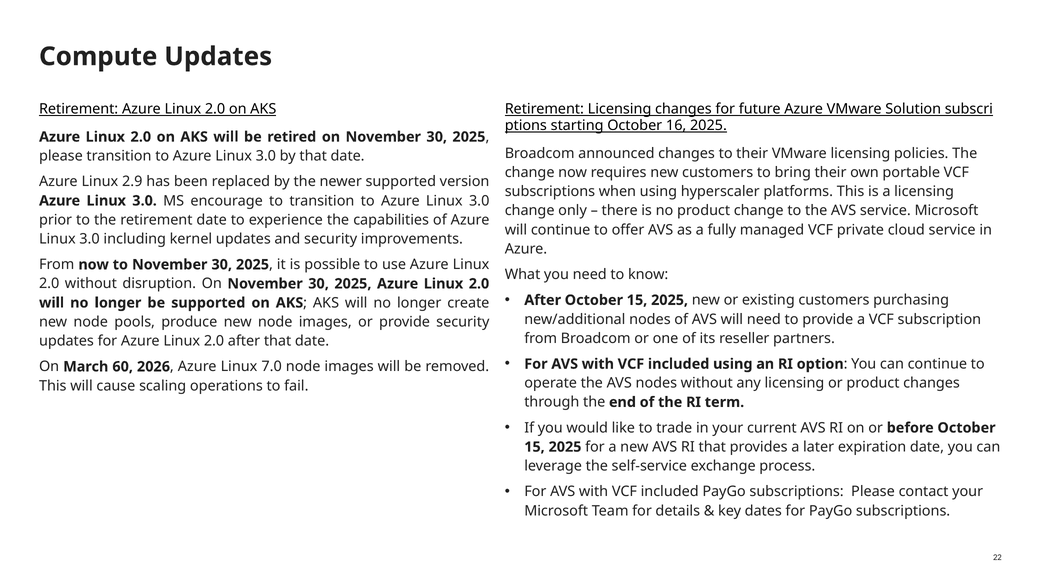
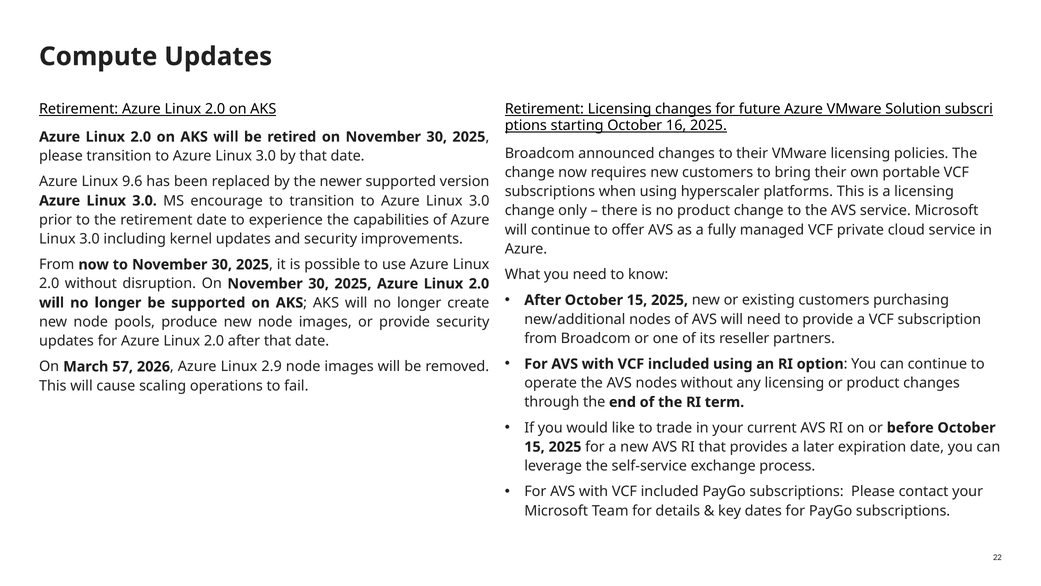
2.9: 2.9 -> 9.6 (132, 182)
60: 60 -> 57 (123, 366)
7.0: 7.0 -> 2.9 (272, 366)
